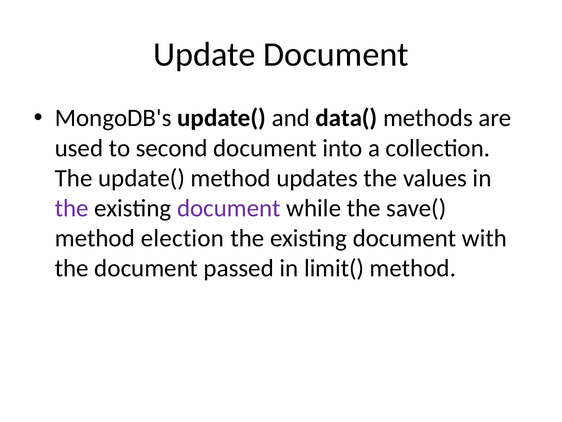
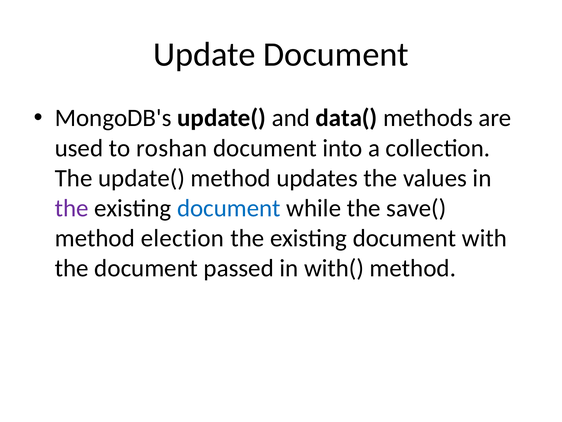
second: second -> roshan (172, 148)
document colour: purple -> blue (229, 208)
limit(: limit( -> with( (334, 268)
